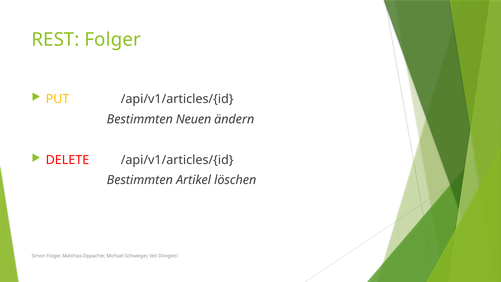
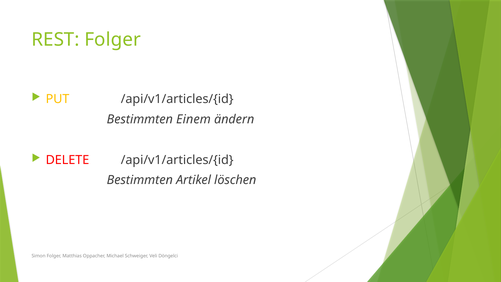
Neuen: Neuen -> Einem (193, 119)
